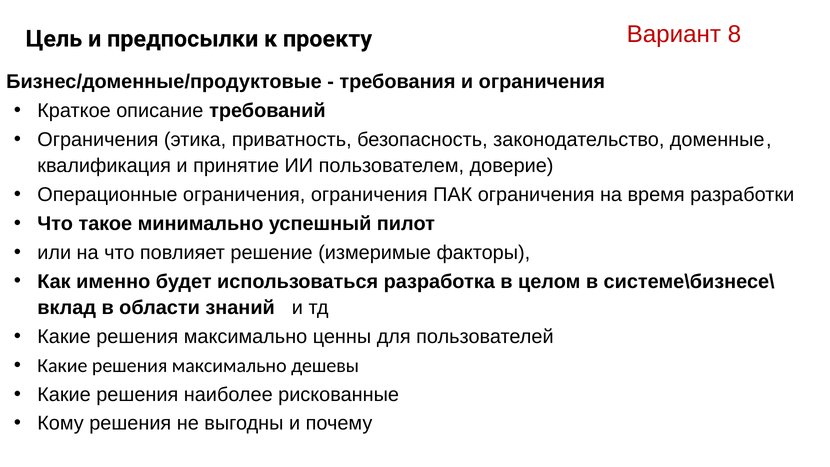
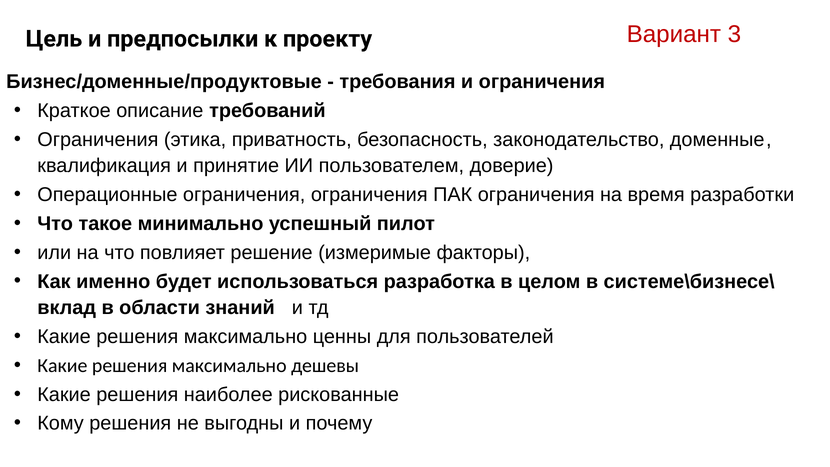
8: 8 -> 3 (734, 34)
